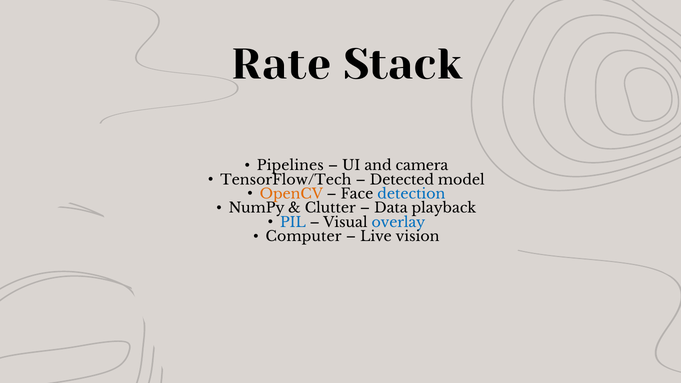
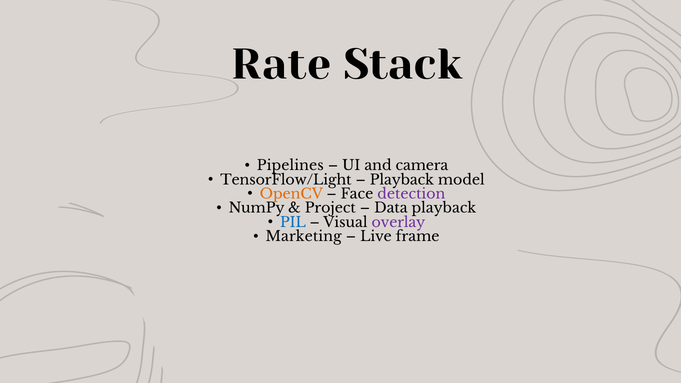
TensorFlow/Tech: TensorFlow/Tech -> TensorFlow/Light (286, 180)
Detected: Detected -> Playback (402, 180)
detection colour: blue -> purple (411, 194)
Clutter: Clutter -> Project (330, 208)
overlay colour: blue -> purple (398, 222)
Computer: Computer -> Marketing (304, 237)
vision: vision -> frame (418, 237)
